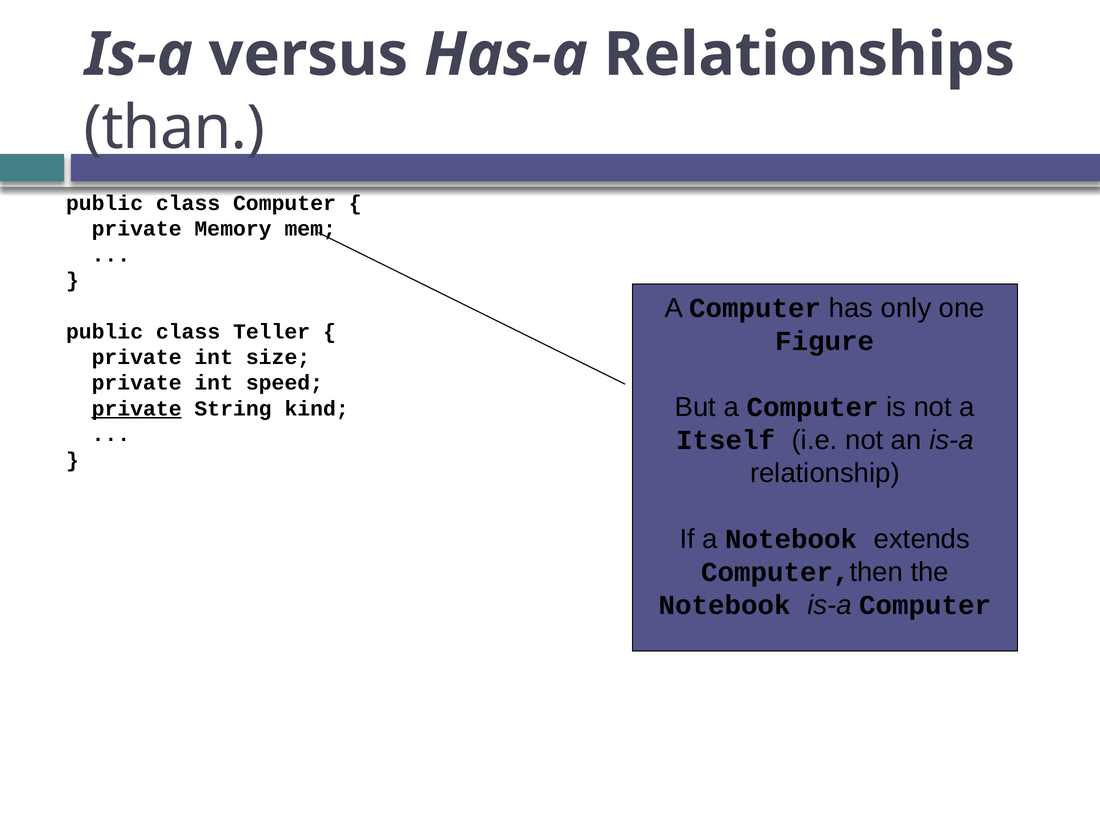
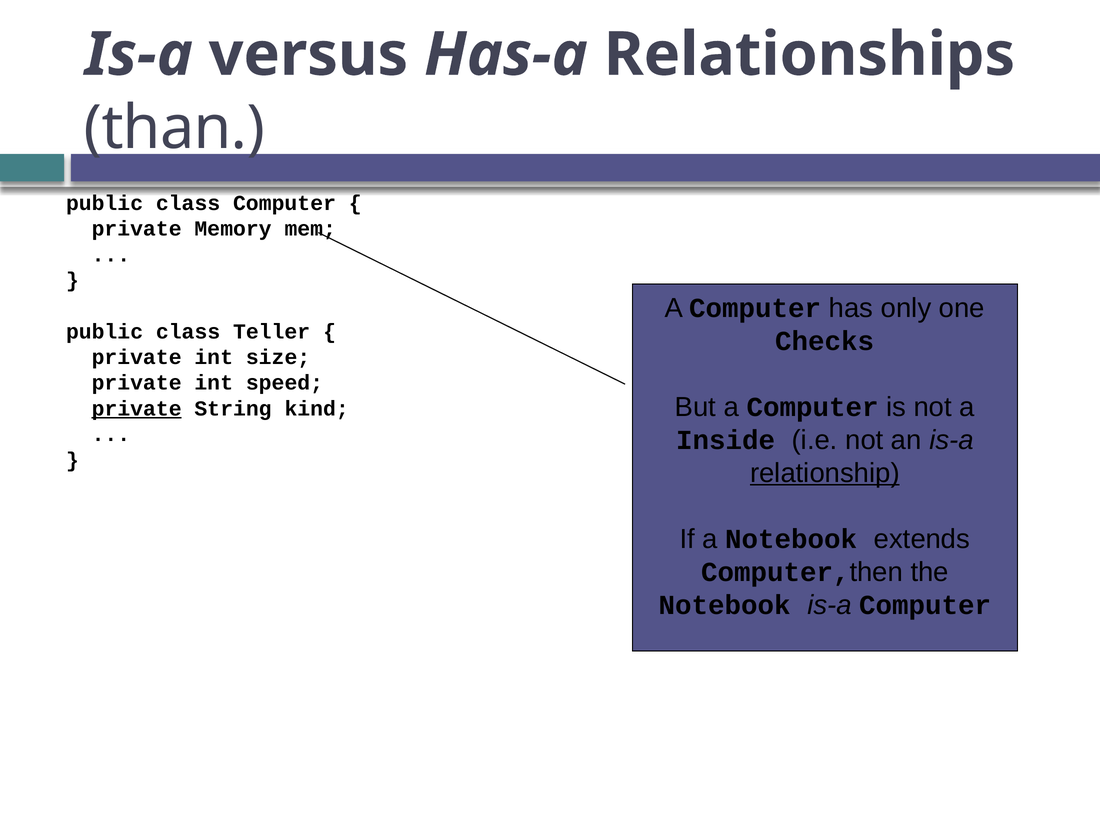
Figure: Figure -> Checks (825, 341)
Itself: Itself -> Inside (726, 440)
relationship underline: none -> present (825, 473)
